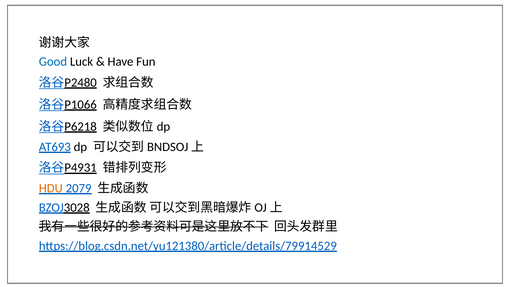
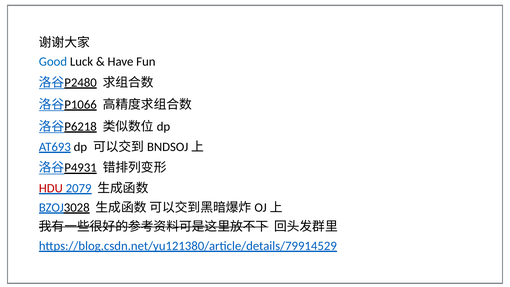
HDU colour: orange -> red (51, 188)
